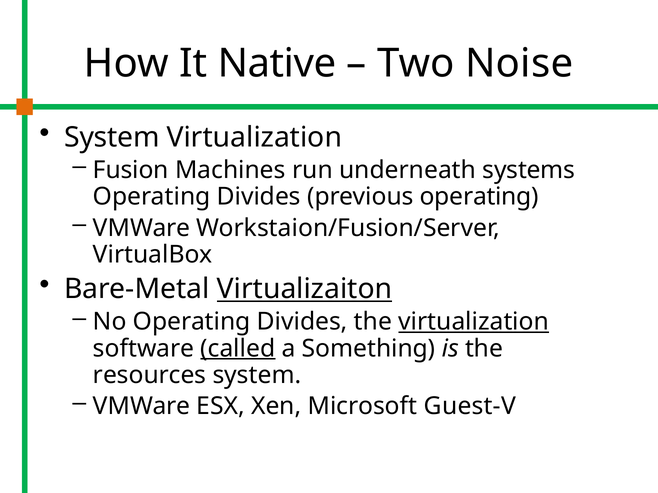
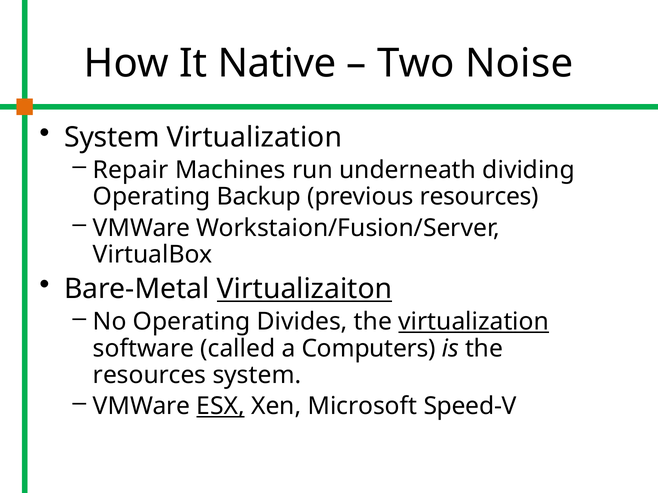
Fusion: Fusion -> Repair (131, 170)
systems: systems -> dividing (529, 170)
Divides: Divides -> Backup (259, 197)
previous operating: operating -> resources (479, 197)
called underline: present -> none (238, 349)
Something: Something -> Computers (369, 349)
ESX underline: none -> present (221, 407)
Guest-V: Guest-V -> Speed-V (470, 407)
